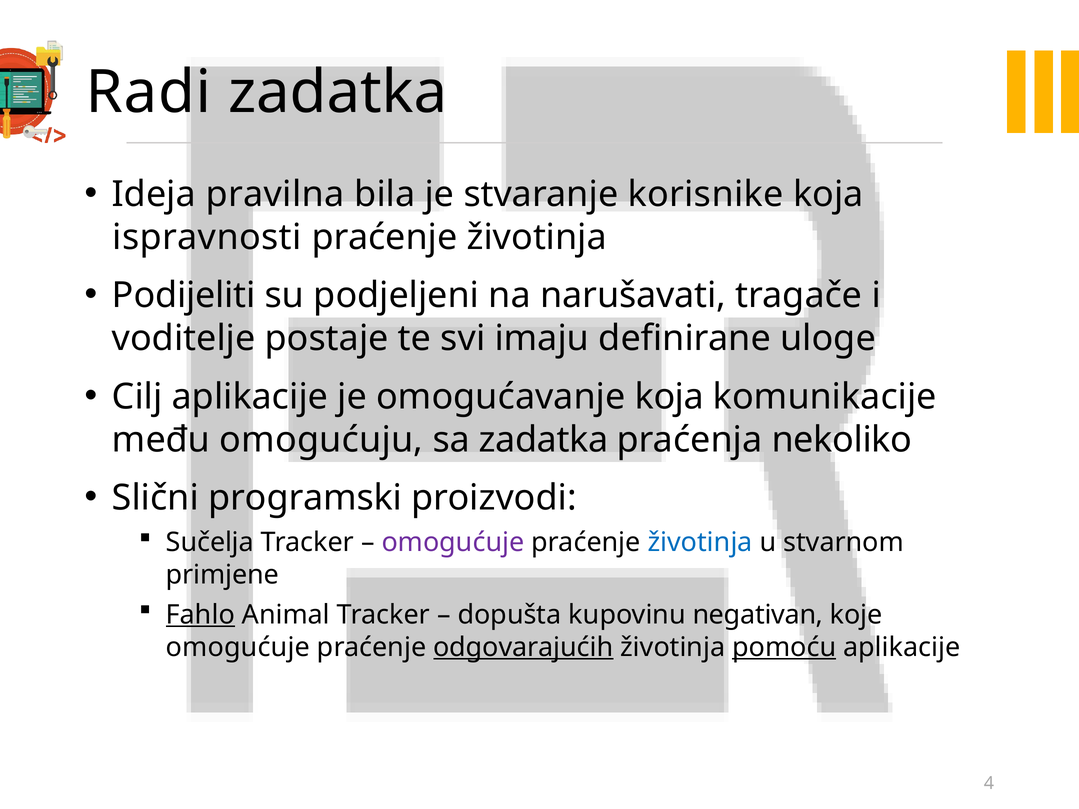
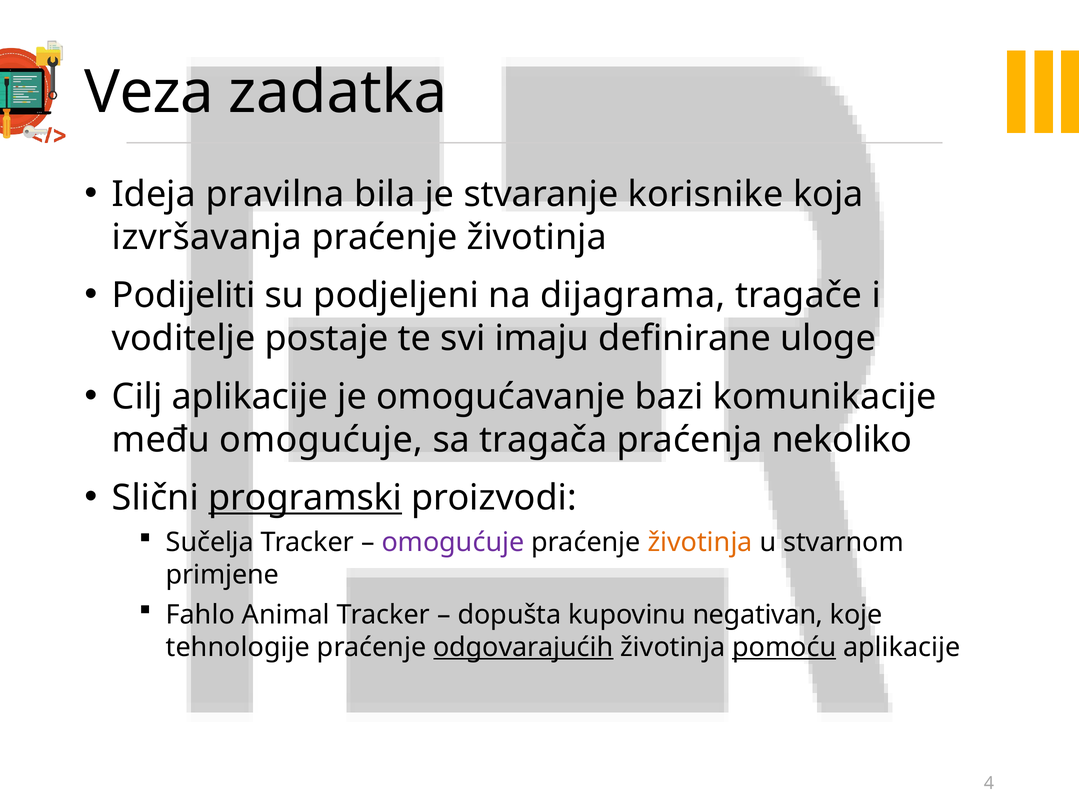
Radi: Radi -> Veza (149, 93)
ispravnosti: ispravnosti -> izvršavanja (207, 237)
narušavati: narušavati -> dijagrama (633, 296)
omogućavanje koja: koja -> bazi (669, 397)
među omogućuju: omogućuju -> omogućuje (321, 440)
sa zadatka: zadatka -> tragača (543, 440)
programski underline: none -> present (305, 498)
životinja colour: blue -> orange (700, 543)
Fahlo underline: present -> none (200, 615)
omogućuje: omogućuje -> tehnologije (238, 647)
